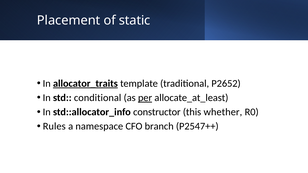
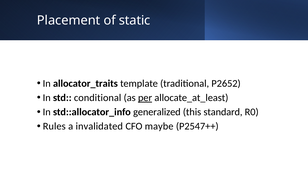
allocator_traits underline: present -> none (85, 84)
constructor: constructor -> generalized (157, 112)
whether: whether -> standard (223, 112)
namespace: namespace -> invalidated (99, 126)
branch: branch -> maybe (159, 126)
